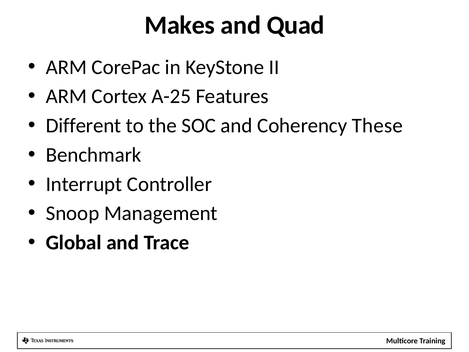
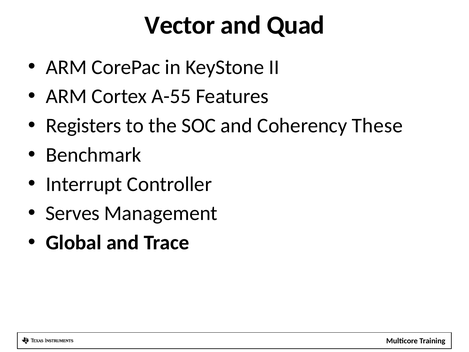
Makes: Makes -> Vector (180, 25)
A-25: A-25 -> A-55 (171, 96)
Different: Different -> Registers (84, 126)
Snoop: Snoop -> Serves (73, 213)
